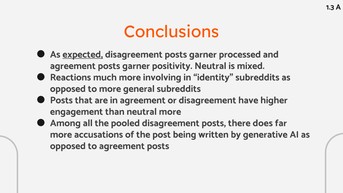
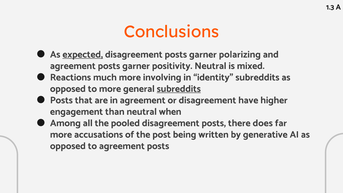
processed: processed -> polarizing (240, 54)
subreddits underline: none -> present (179, 89)
neutral more: more -> when (170, 112)
